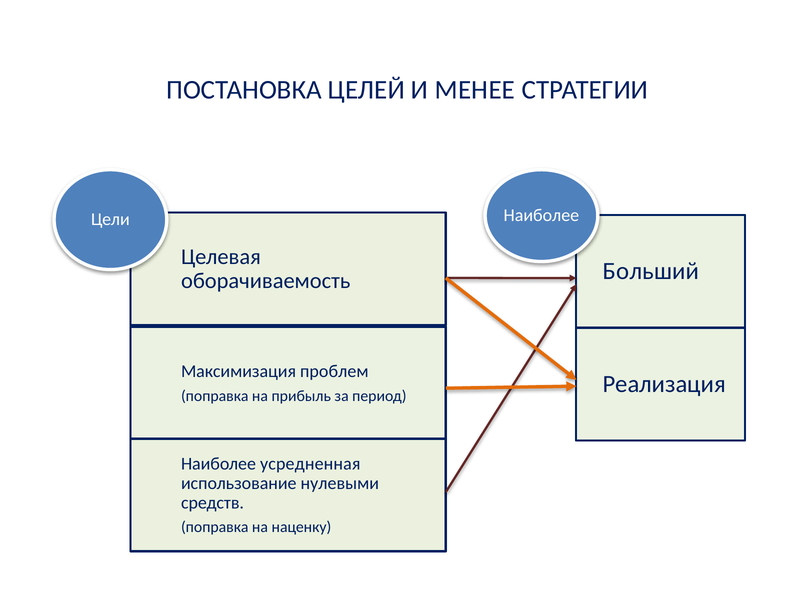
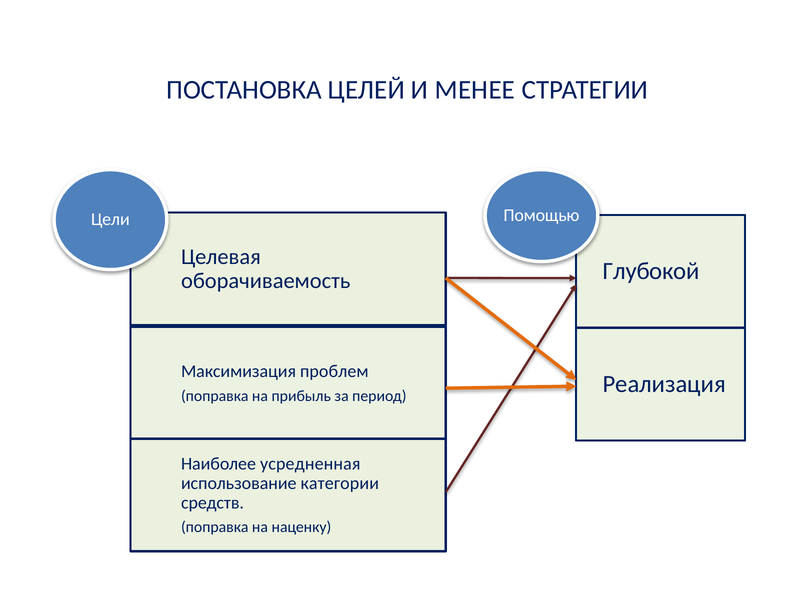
Наиболее: Наиболее -> Помощью (541, 215)
Больший: Больший -> Глубокой (651, 271)
нулевыми: нулевыми -> категории (340, 483)
